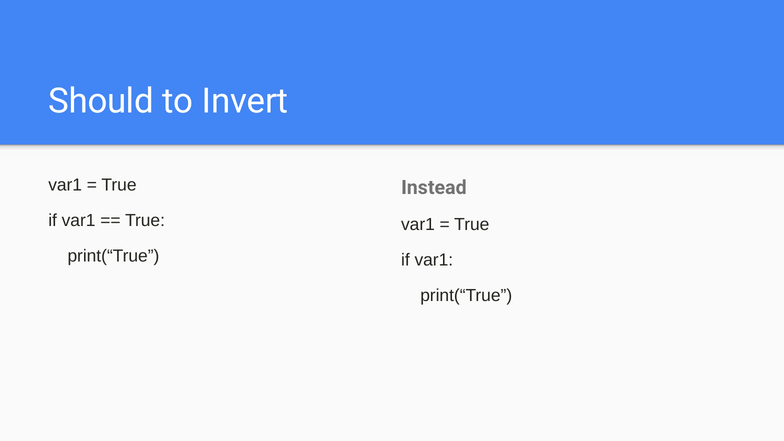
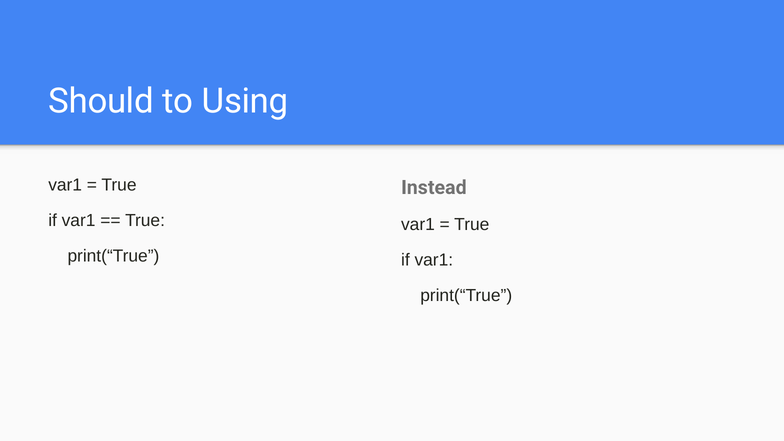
Invert: Invert -> Using (245, 101)
